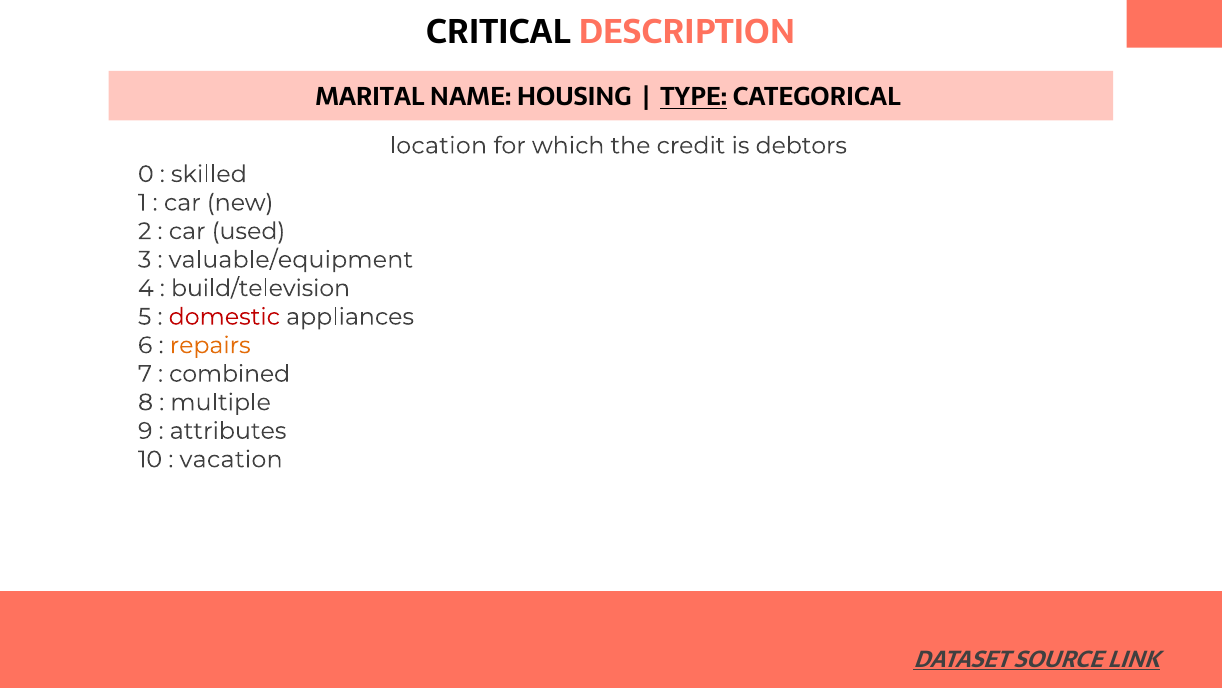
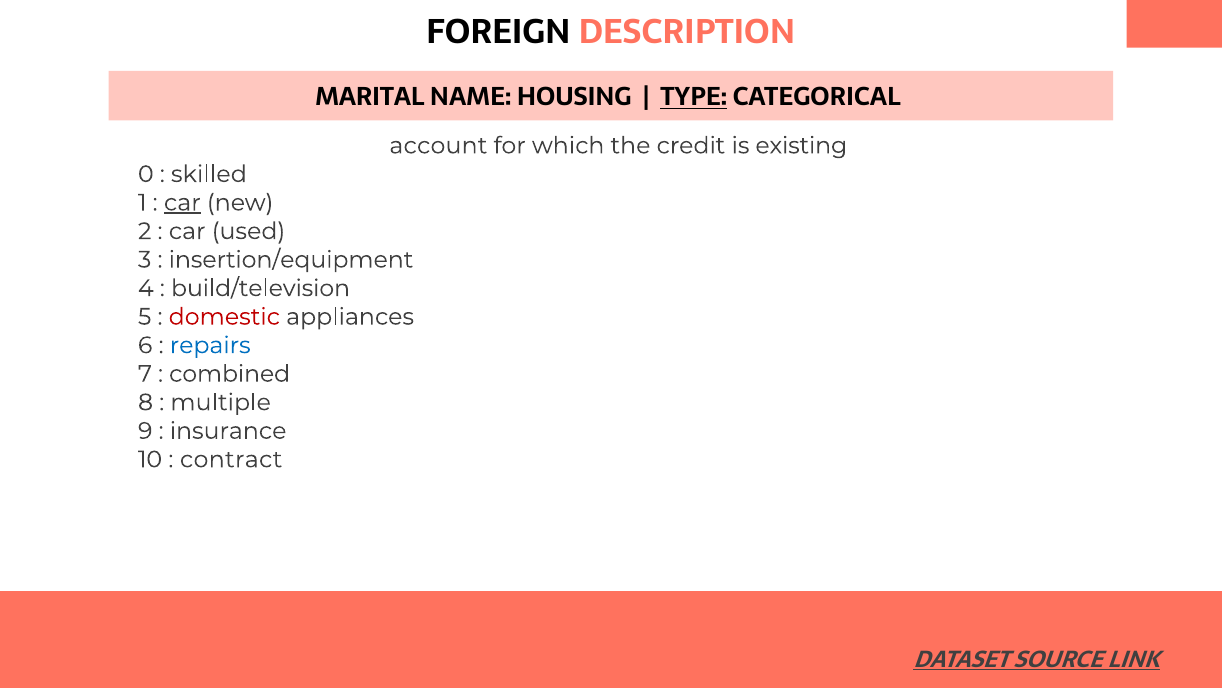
CRITICAL: CRITICAL -> FOREIGN (498, 32)
location: location -> account (438, 145)
debtors: debtors -> existing (801, 145)
car underline: none -> present (182, 203)
valuable/equipment: valuable/equipment -> insertion/equipment (291, 260)
repairs colour: orange -> blue (210, 345)
attributes: attributes -> insurance (228, 431)
vacation: vacation -> contract (231, 459)
